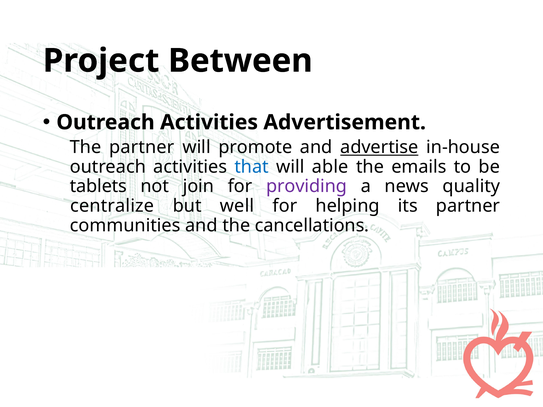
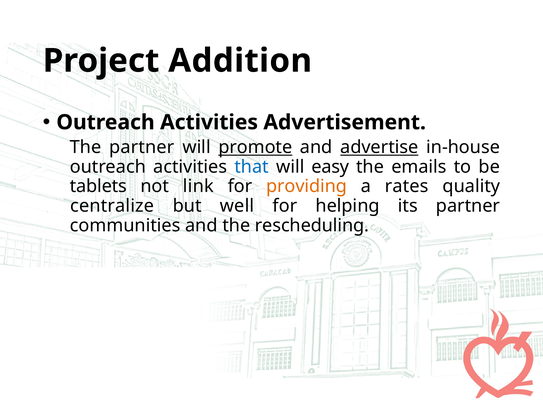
Between: Between -> Addition (240, 61)
promote underline: none -> present (255, 147)
able: able -> easy (330, 167)
join: join -> link (198, 186)
providing colour: purple -> orange (307, 186)
news: news -> rates (407, 186)
cancellations: cancellations -> rescheduling (312, 226)
